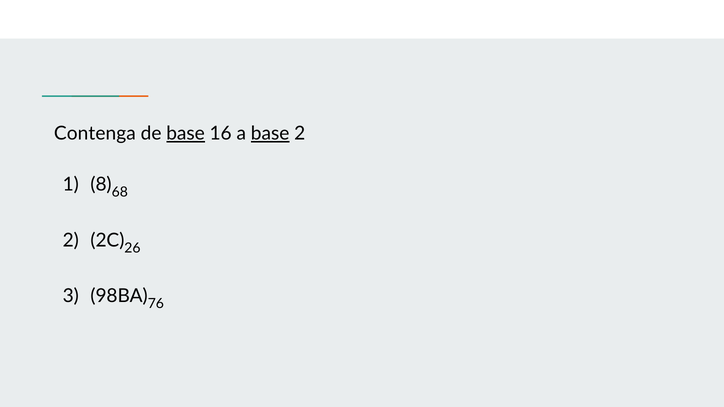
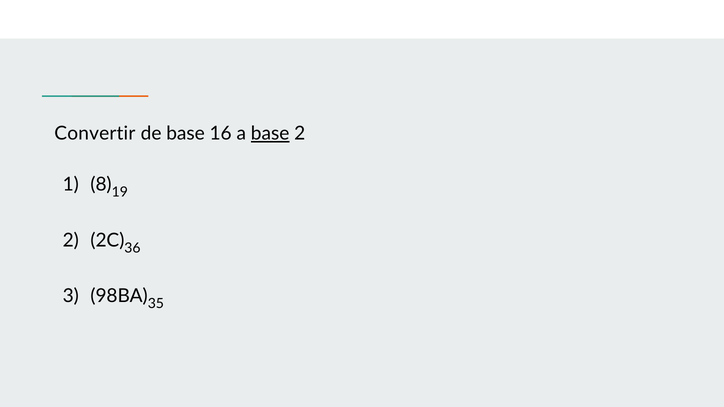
Contenga: Contenga -> Convertir (95, 134)
base underline: present -> none (186, 134)
68: 68 -> 19 (120, 192)
26: 26 -> 36 (132, 248)
76: 76 -> 35 (156, 304)
